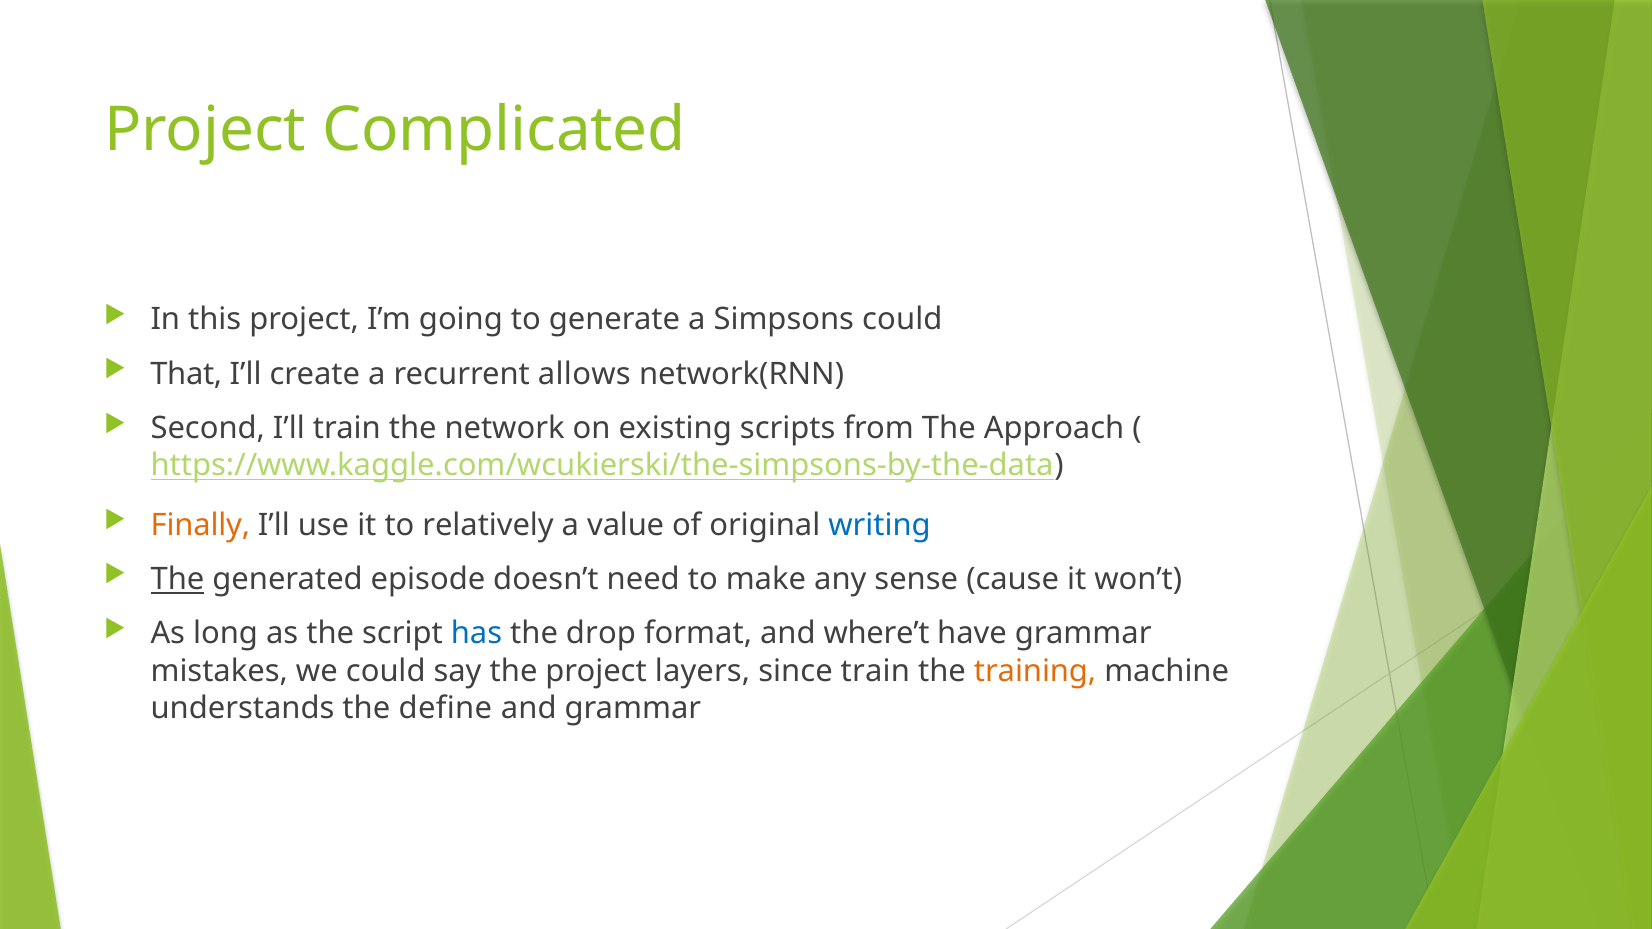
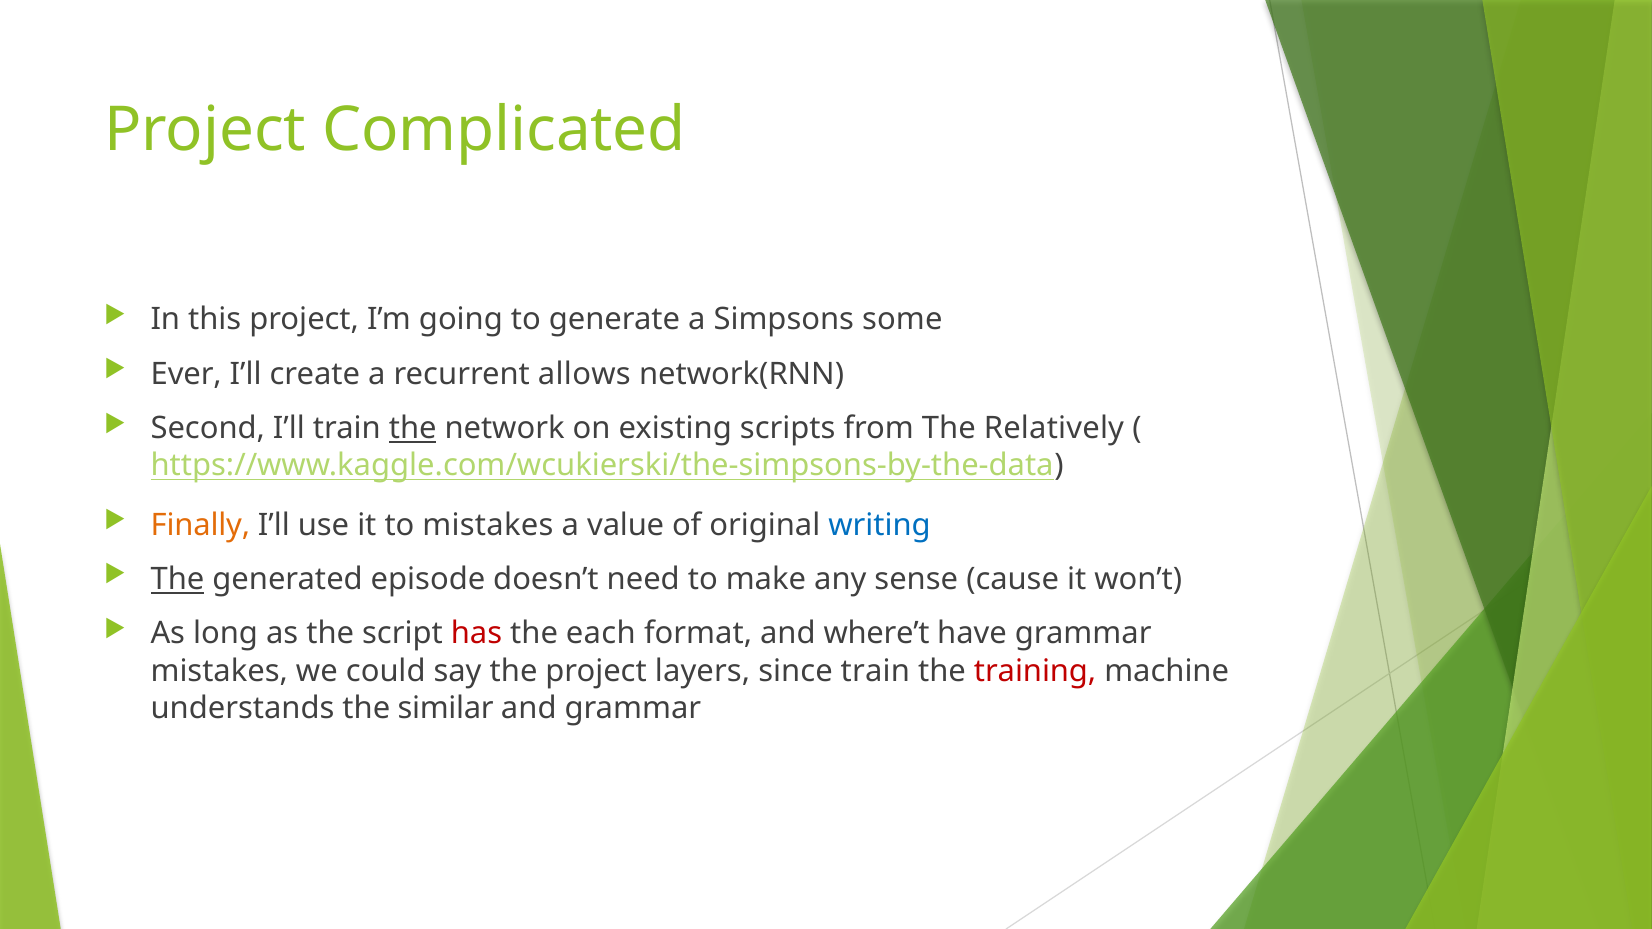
Simpsons could: could -> some (902, 320)
That: That -> Ever (186, 374)
the underline: none -> present (413, 428)
Approach: Approach -> Relatively (1054, 428)
to relatively: relatively -> mistakes (488, 525)
has colour: blue -> red (476, 634)
drop: drop -> each (601, 634)
training colour: orange -> red (1035, 671)
define: define -> similar (446, 708)
